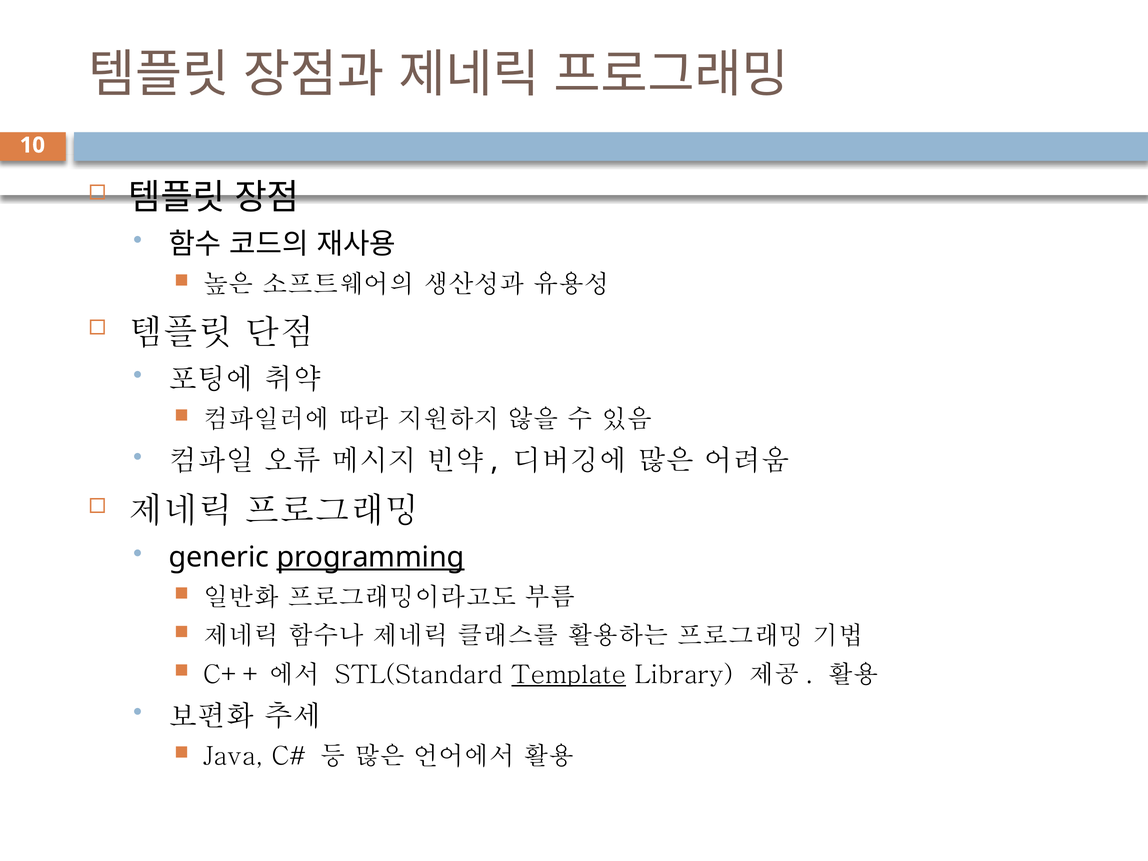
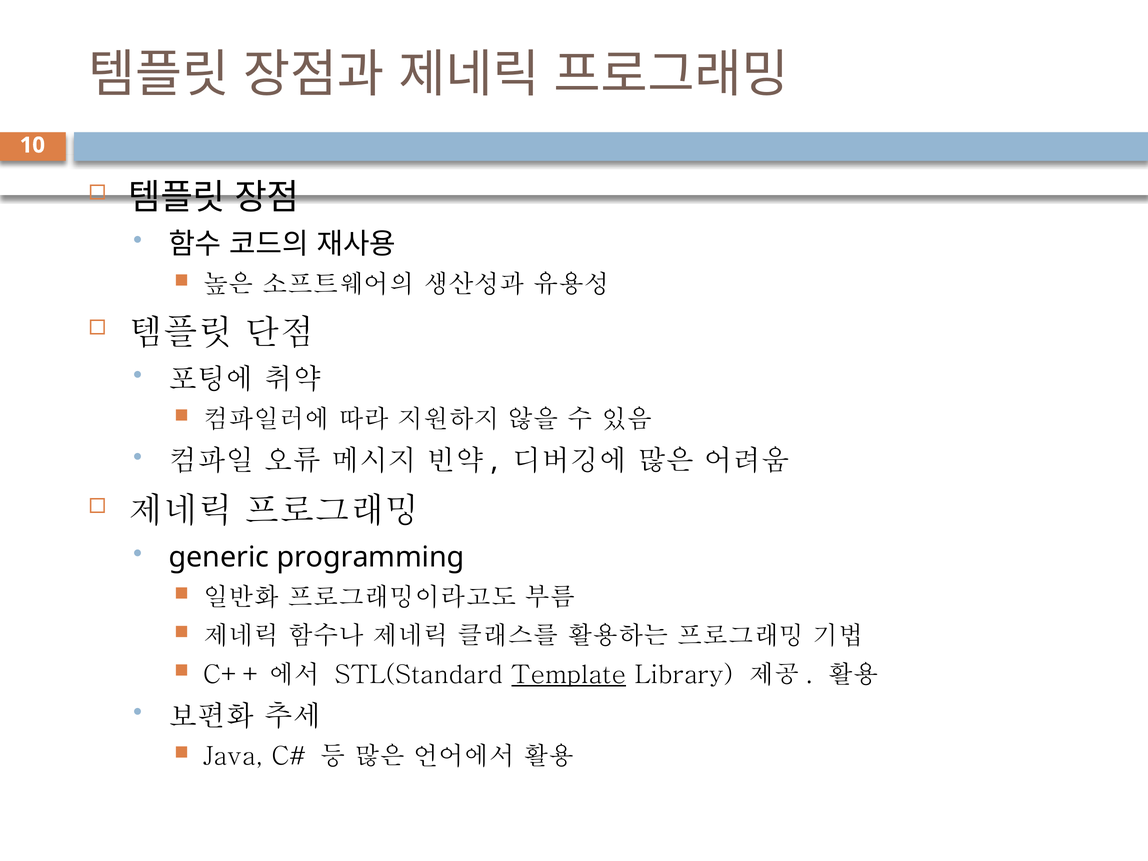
programming underline: present -> none (371, 557)
